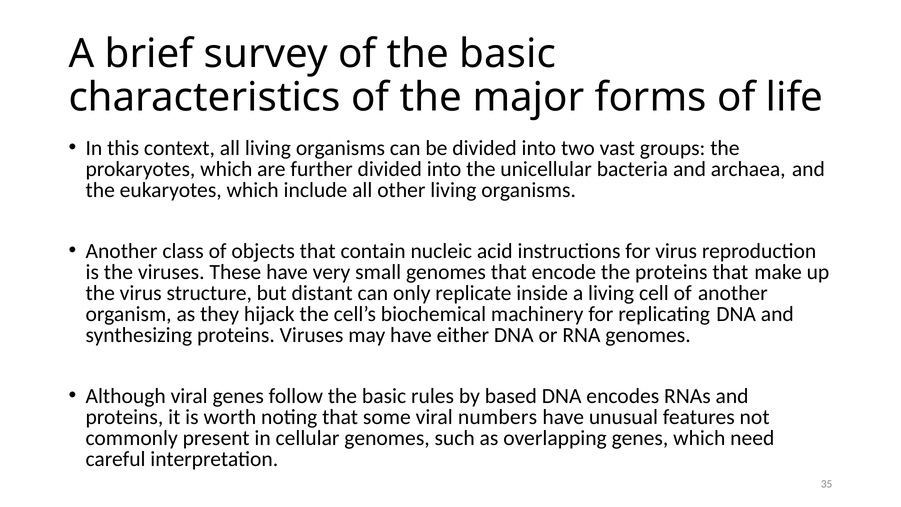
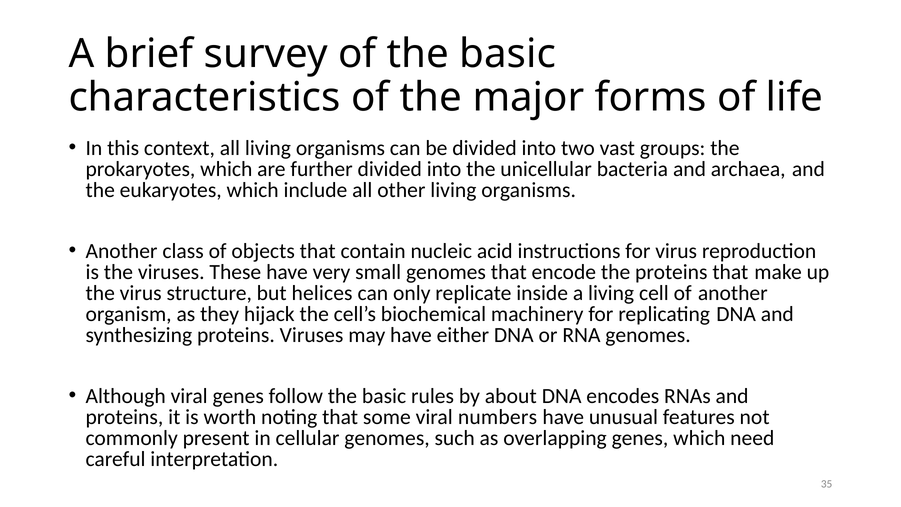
distant: distant -> helices (322, 293)
based: based -> about (511, 396)
